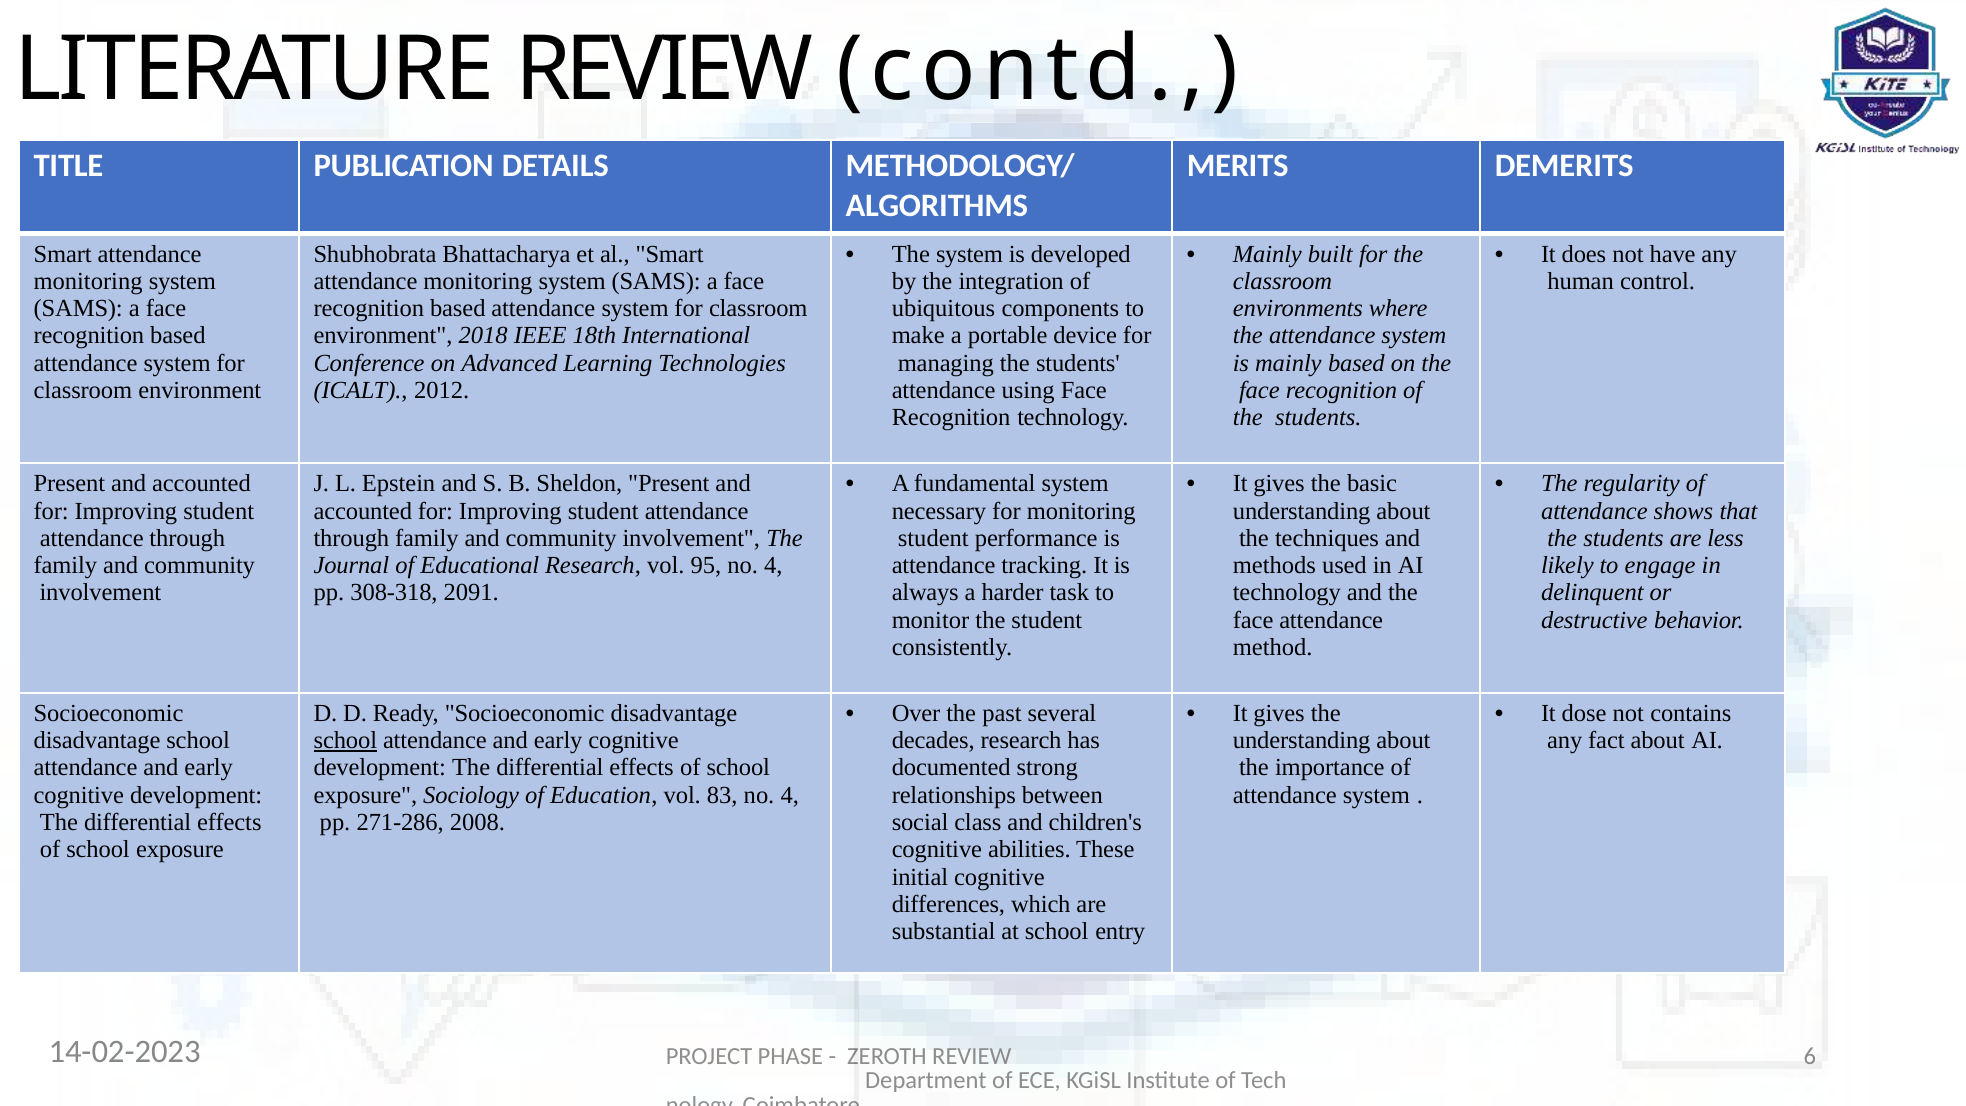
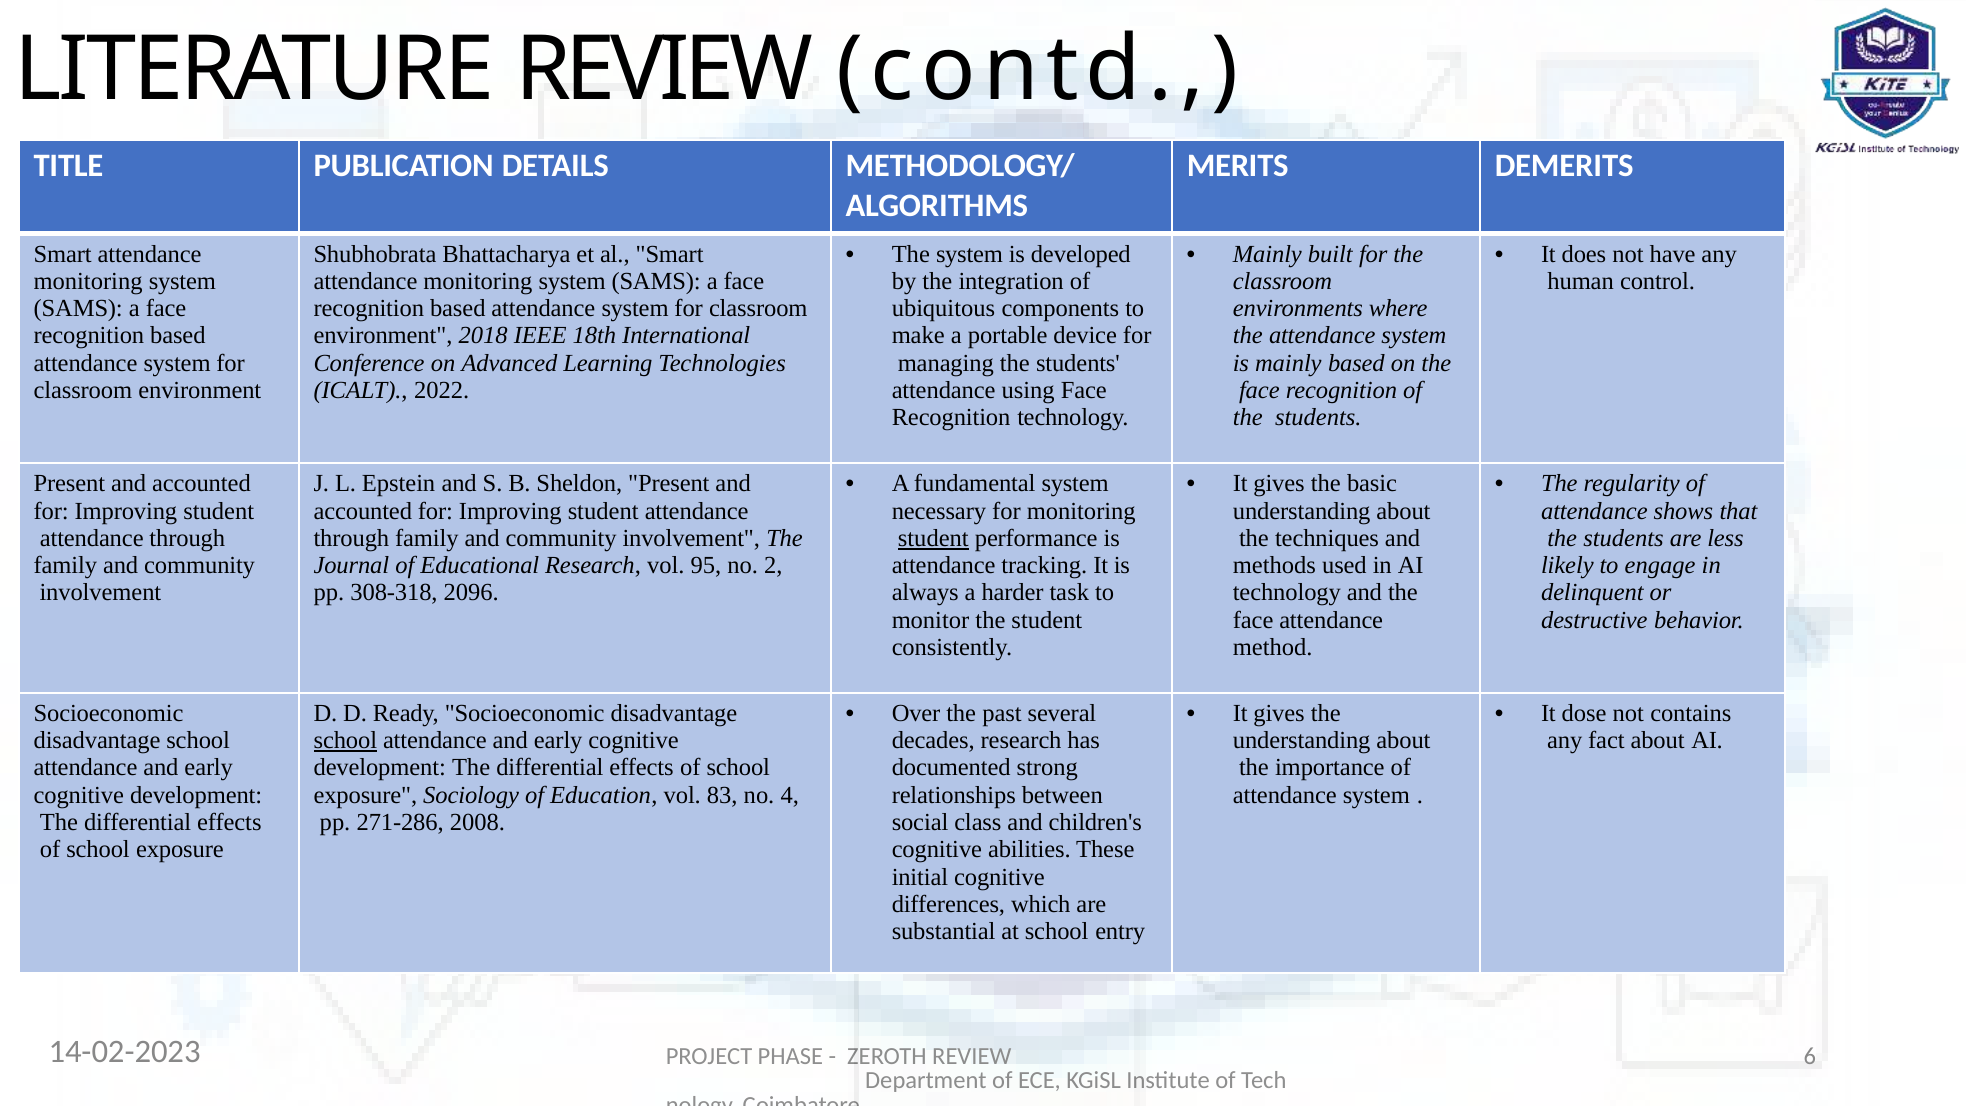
2012: 2012 -> 2022 (442, 390)
student underline: none -> present (933, 538)
95 no 4: 4 -> 2 (773, 565)
2091: 2091 -> 2096 (471, 593)
